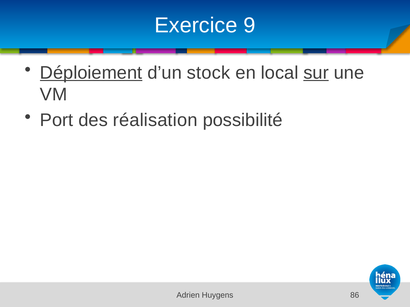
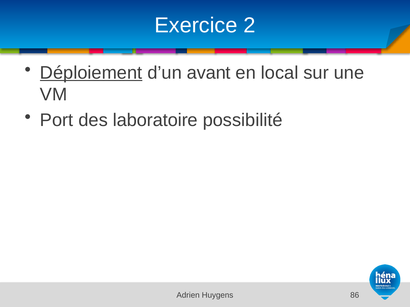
9: 9 -> 2 (249, 25)
stock: stock -> avant (209, 73)
sur underline: present -> none (316, 73)
réalisation: réalisation -> laboratoire (155, 120)
